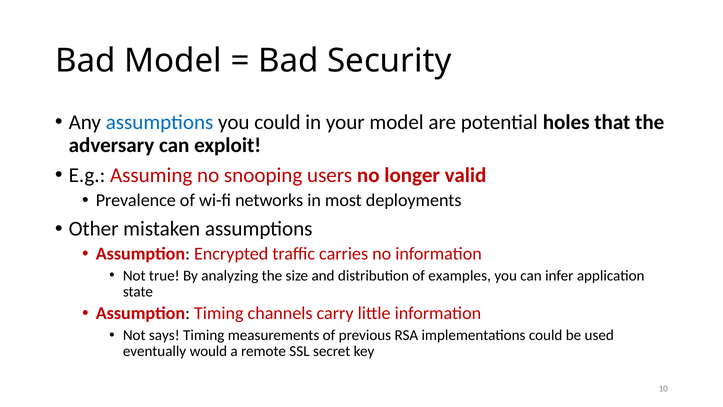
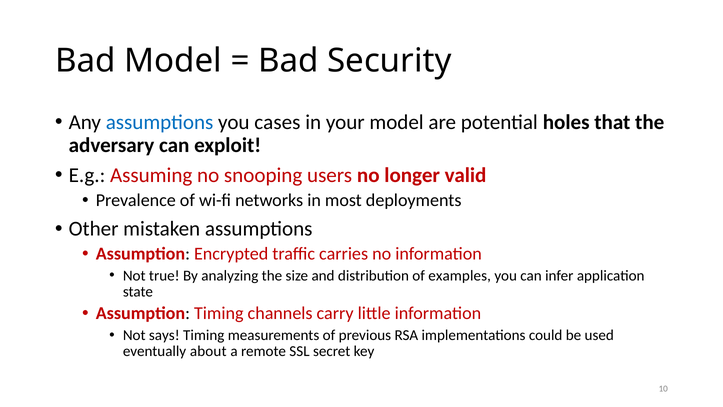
you could: could -> cases (277, 122)
would: would -> about (208, 351)
